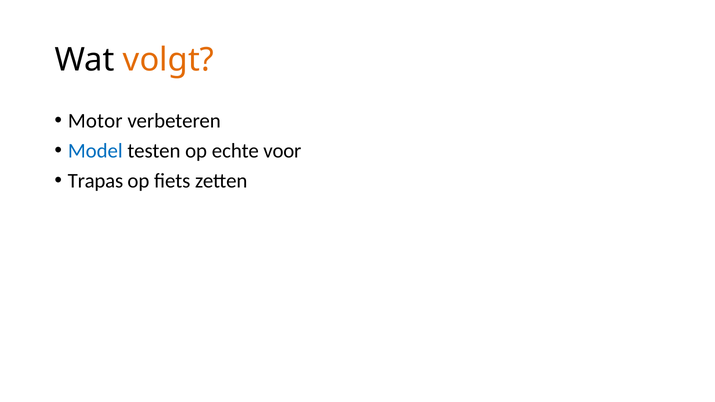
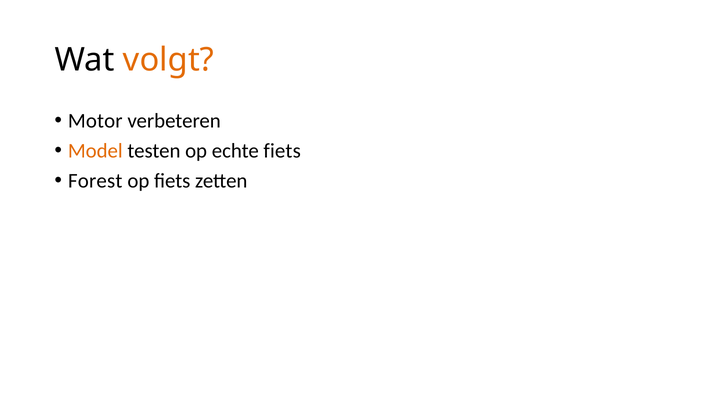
Model colour: blue -> orange (95, 151)
echte voor: voor -> fiets (282, 151)
Trapas: Trapas -> Forest (95, 181)
